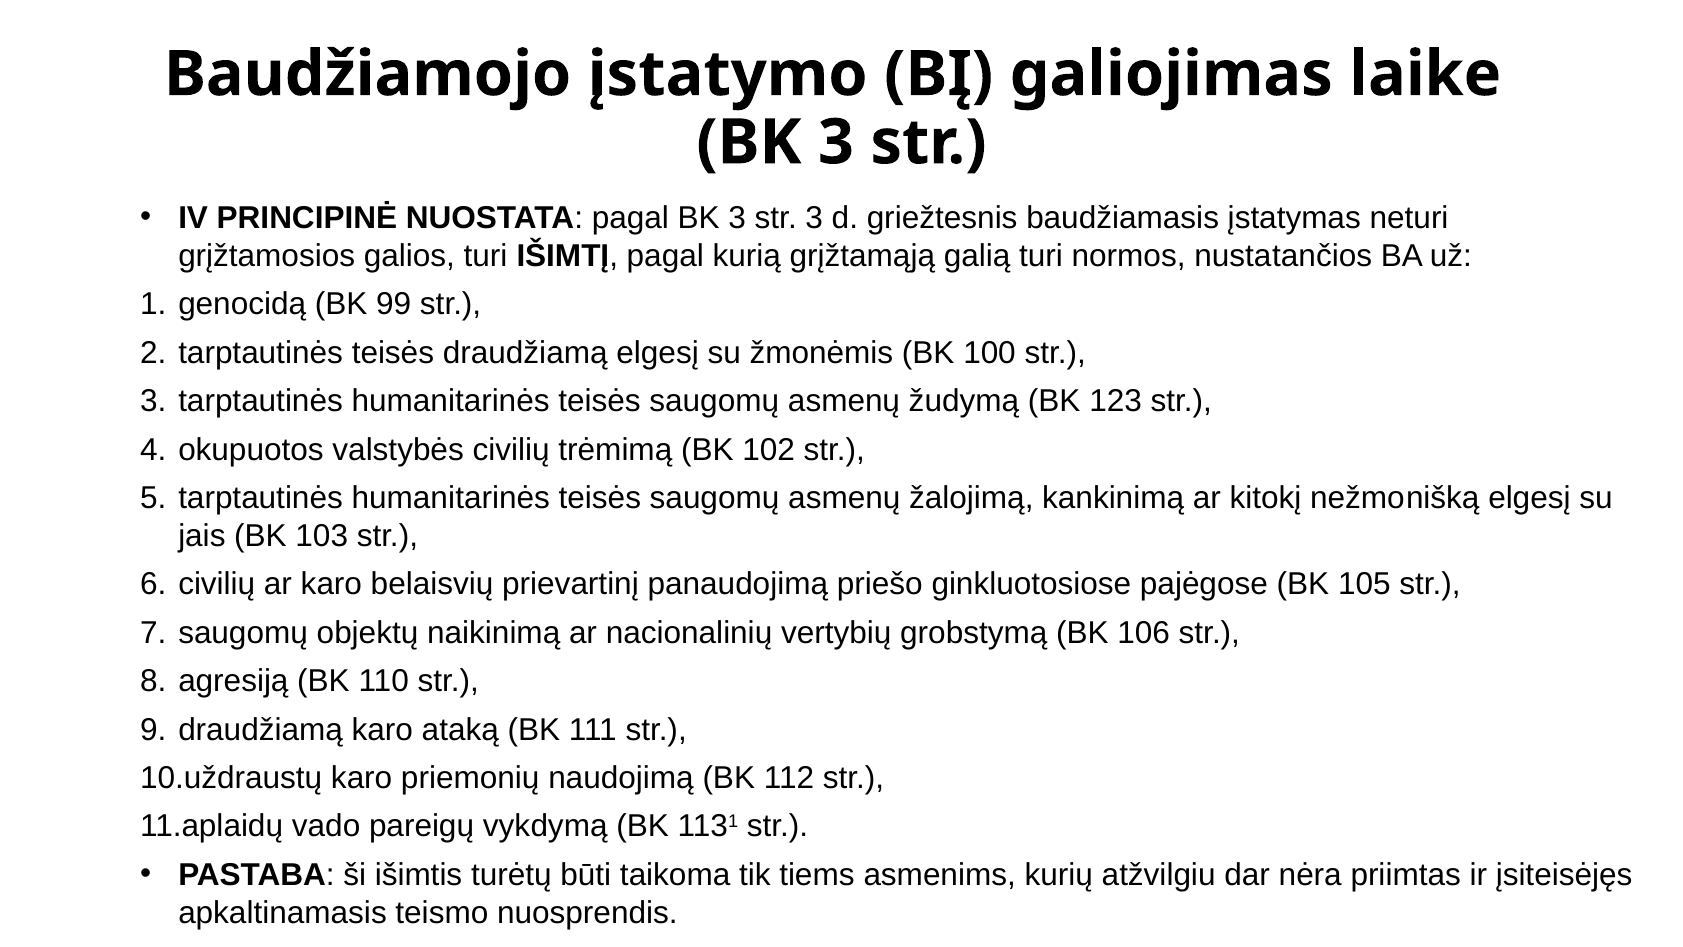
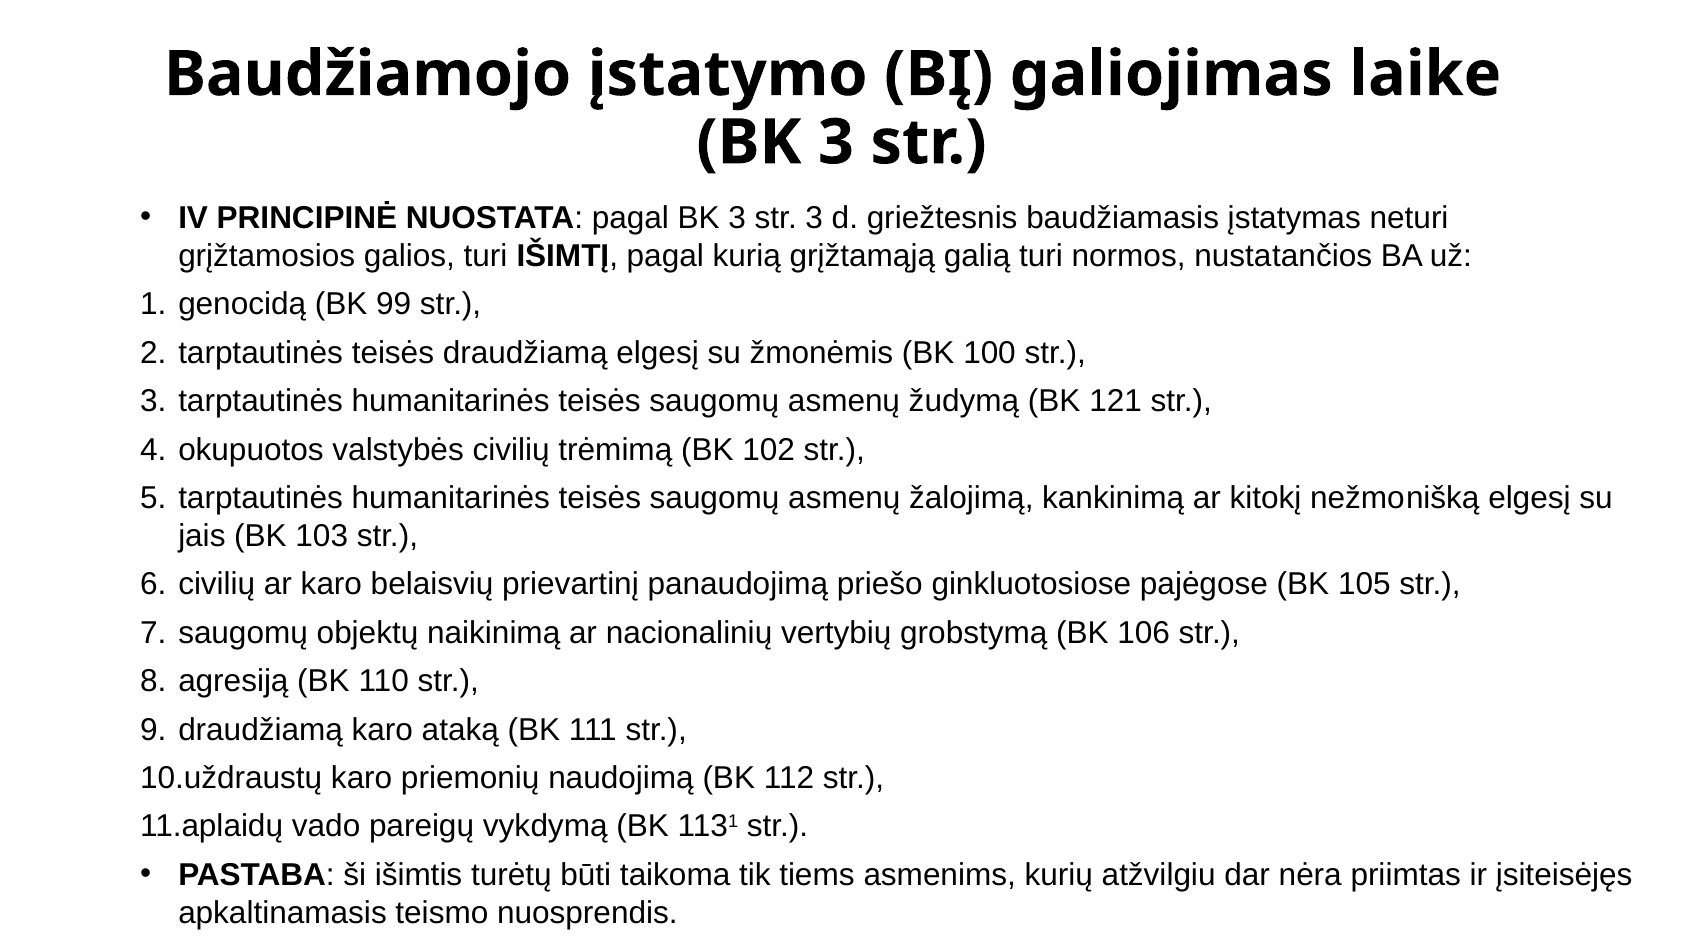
123: 123 -> 121 (1116, 401)
